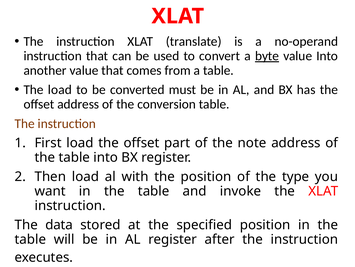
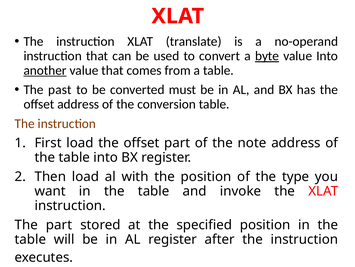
another underline: none -> present (45, 70)
The load: load -> past (60, 90)
The data: data -> part (59, 224)
